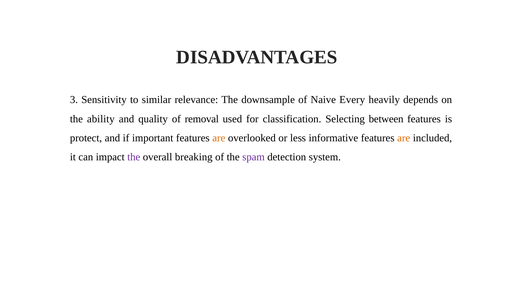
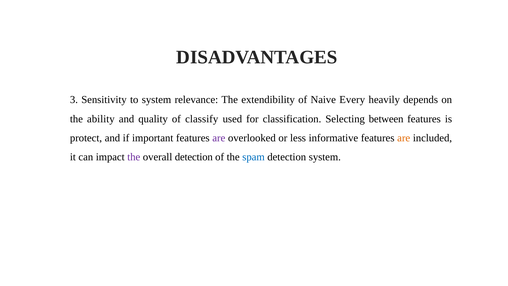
to similar: similar -> system (157, 100)
downsample: downsample -> extendibility (268, 100)
removal: removal -> classify (202, 119)
are colour: orange -> purple (219, 138)
overall breaking: breaking -> detection (194, 157)
spam colour: purple -> blue (253, 157)
